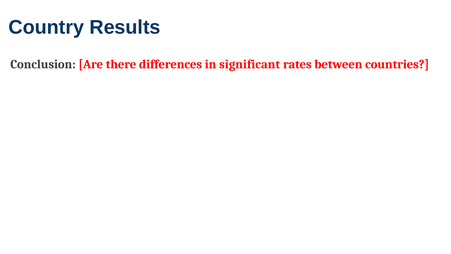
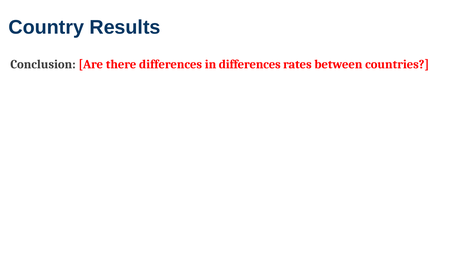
in significant: significant -> differences (250, 64)
